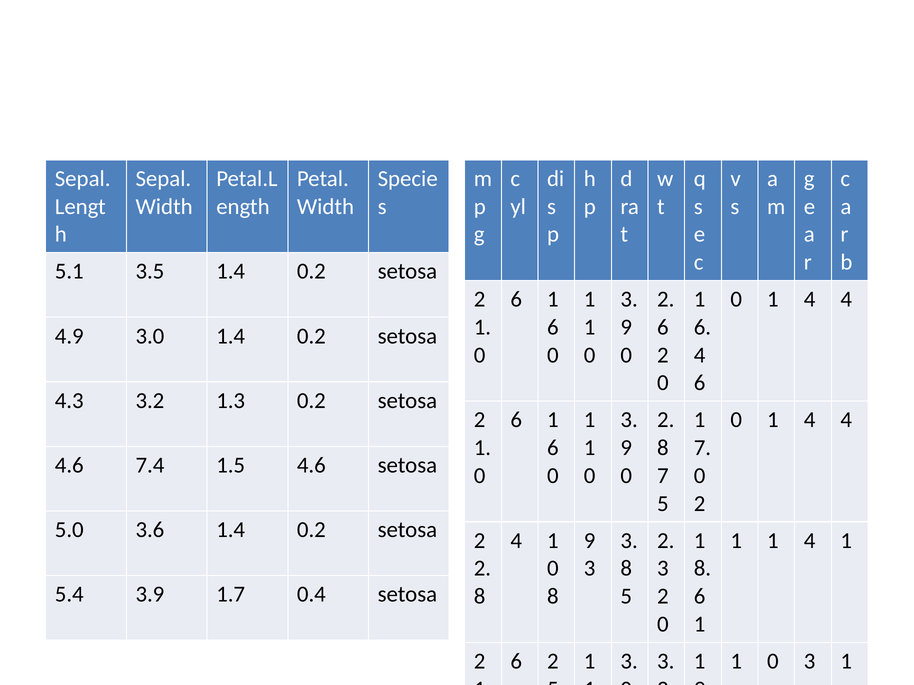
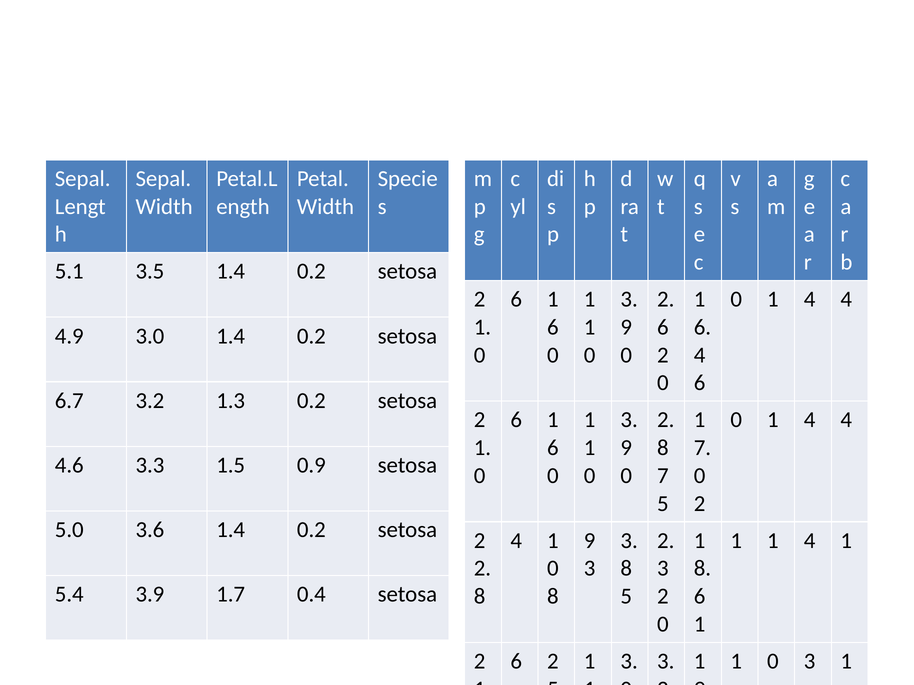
4.3: 4.3 -> 6.7 (69, 401)
7.4: 7.4 -> 3.3 (150, 465)
1.5 4.6: 4.6 -> 0.9 (311, 465)
